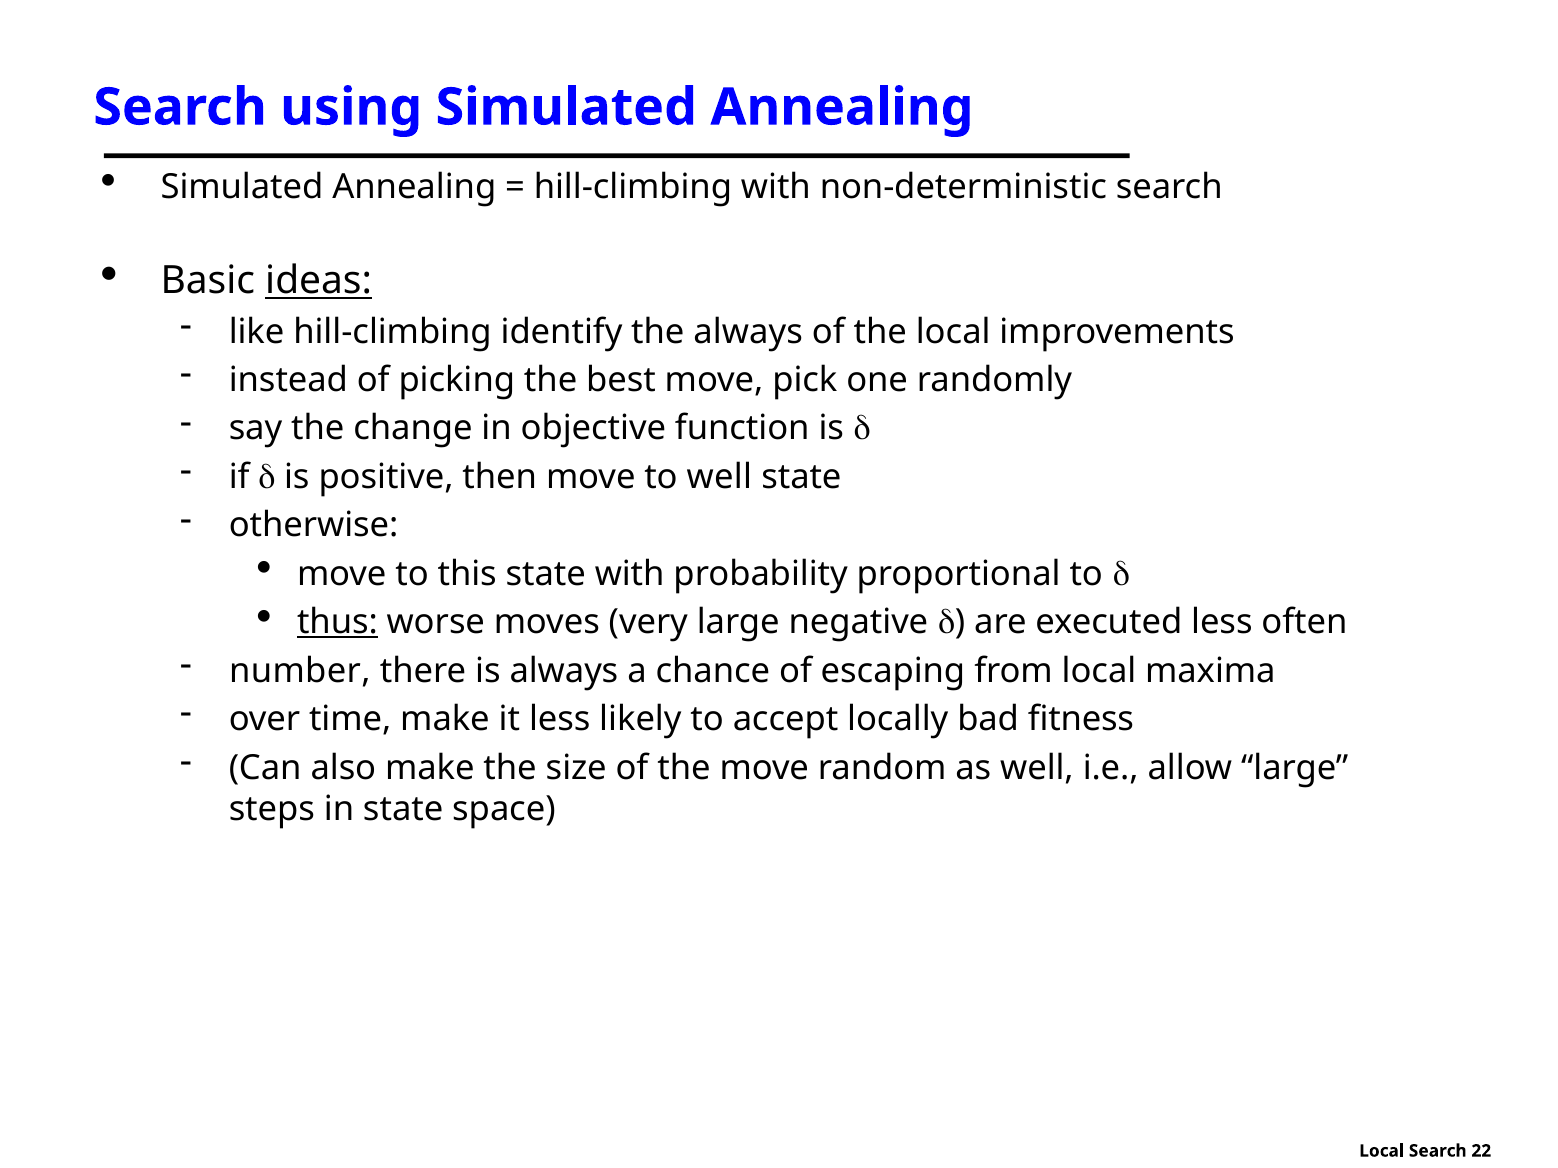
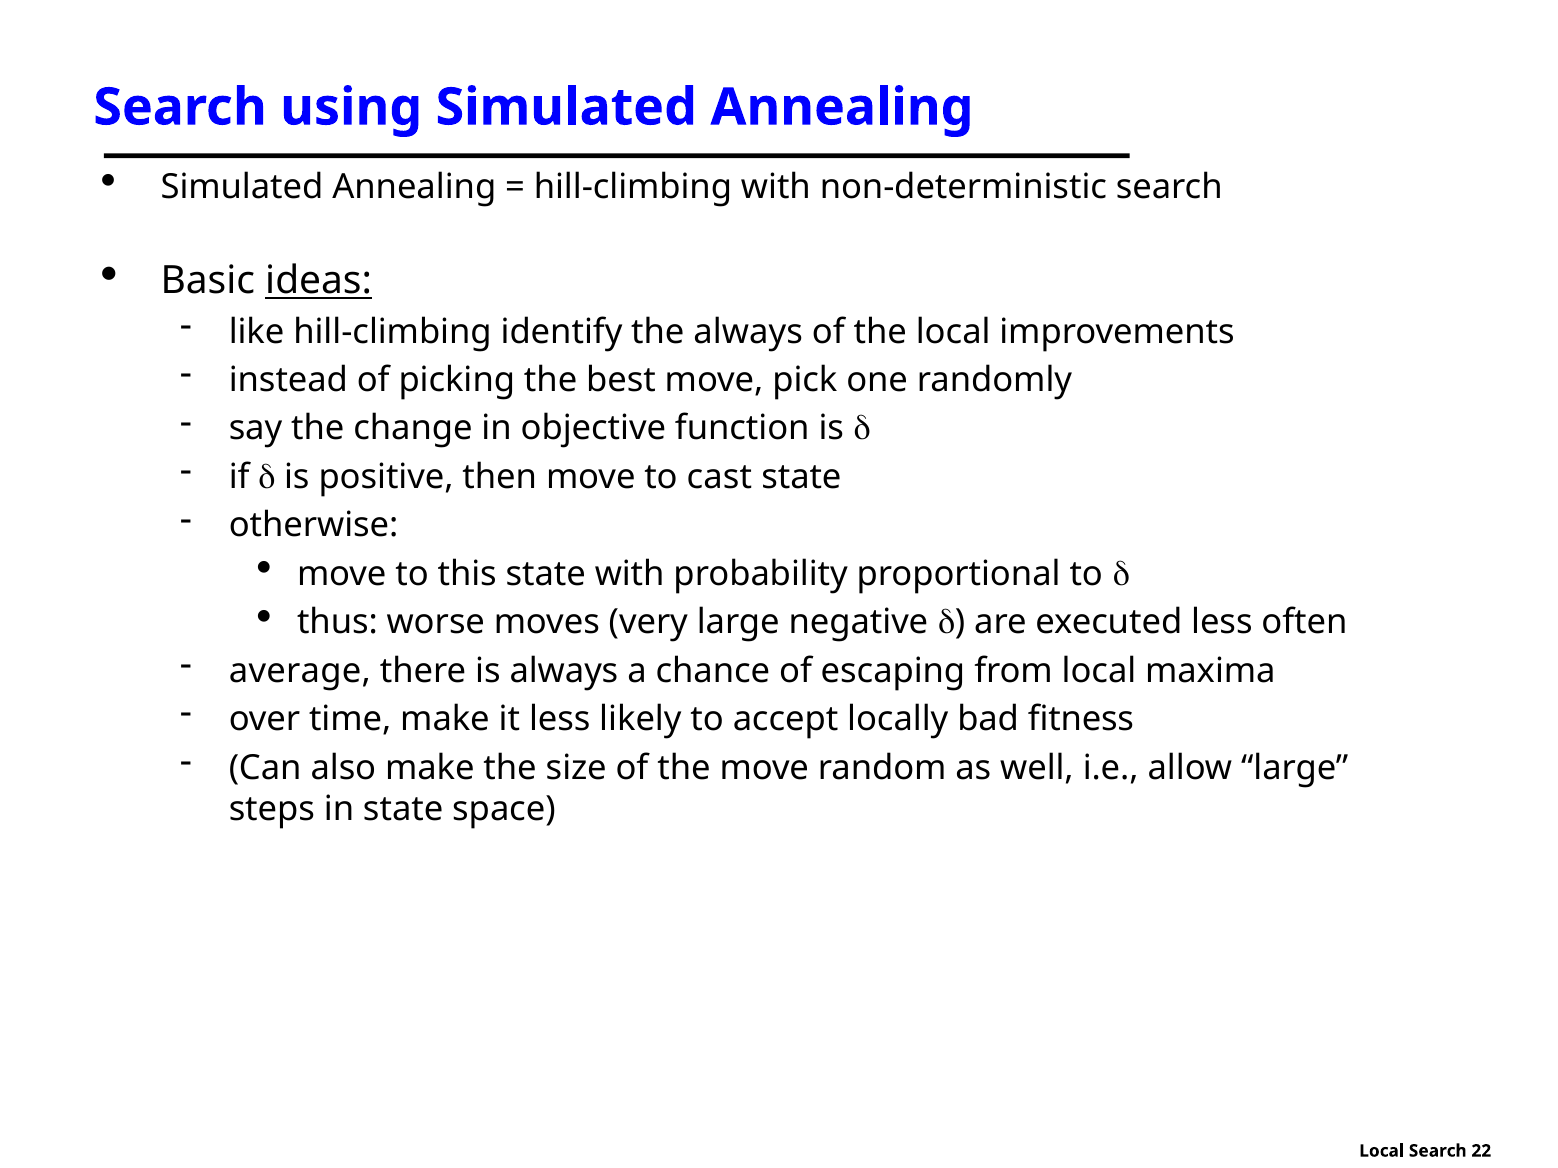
to well: well -> cast (719, 477)
thus underline: present -> none (337, 623)
number: number -> average (300, 671)
